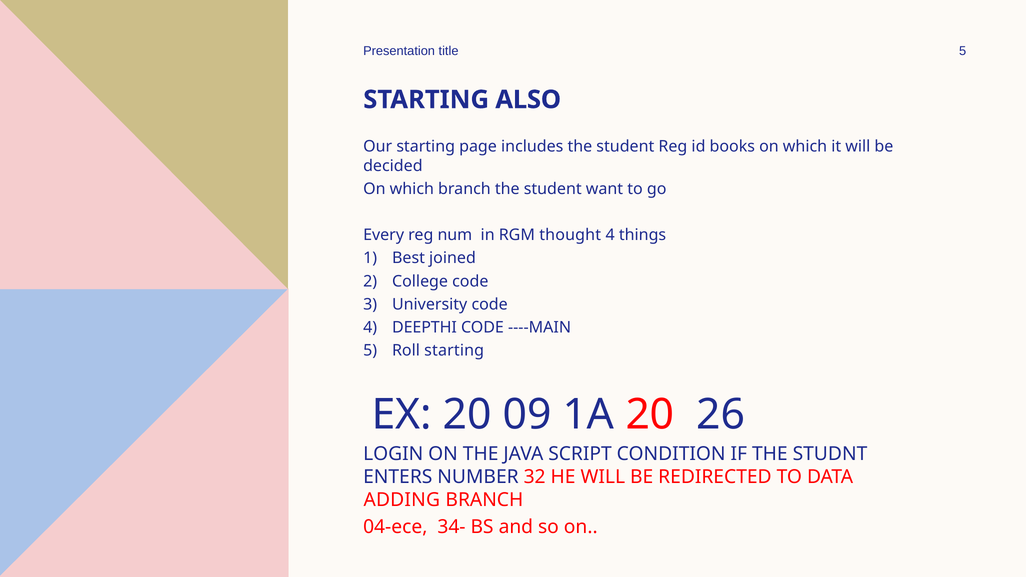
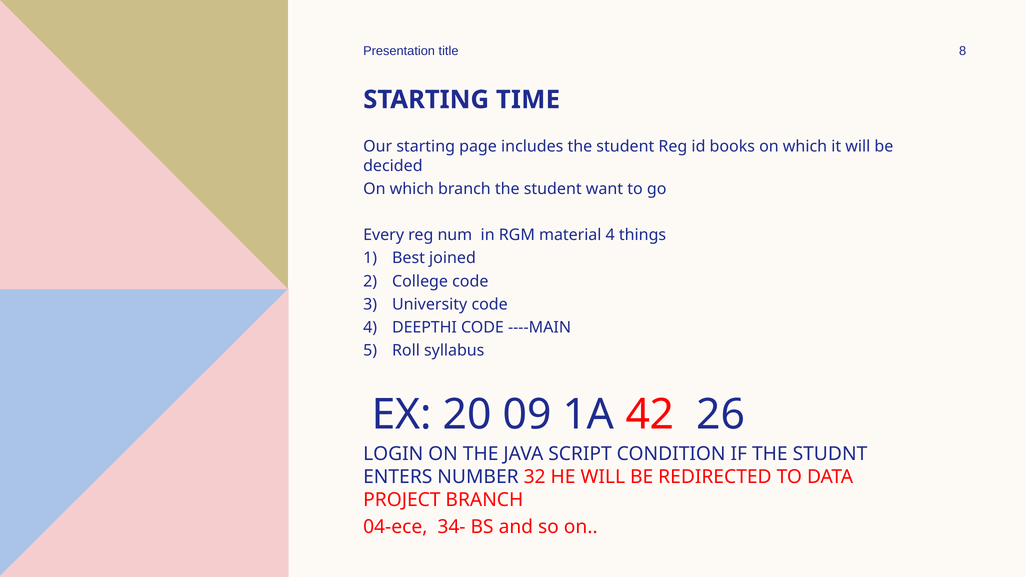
title 5: 5 -> 8 (963, 51)
ALSO: ALSO -> TIME (528, 100)
thought: thought -> material (570, 235)
Roll starting: starting -> syllabus (454, 351)
1A 20: 20 -> 42 (650, 415)
ADDING: ADDING -> PROJECT (402, 500)
